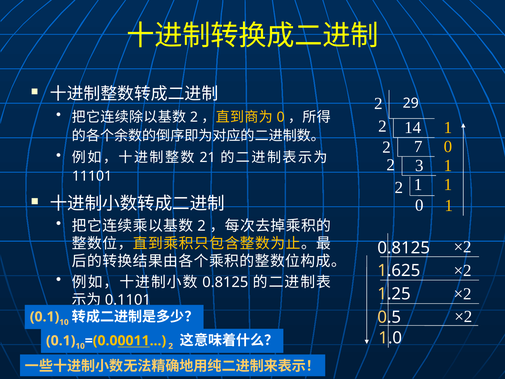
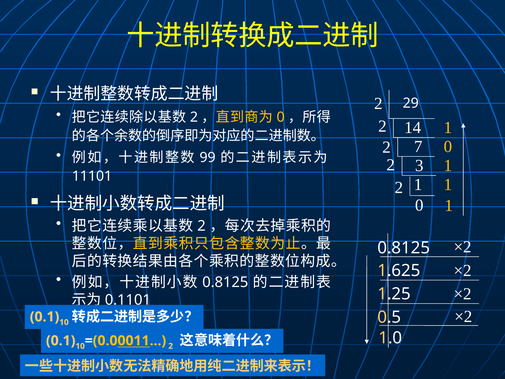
21: 21 -> 99 (208, 158)
